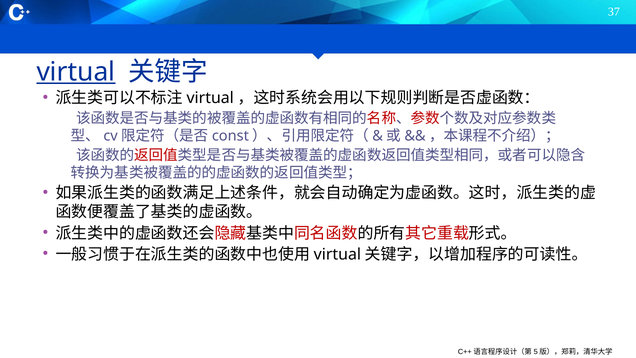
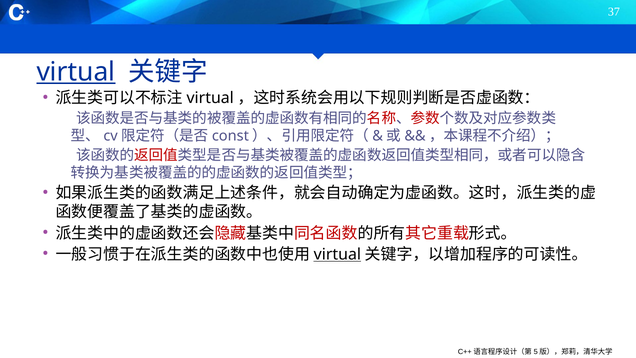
virtual underline: none -> present (337, 254)
